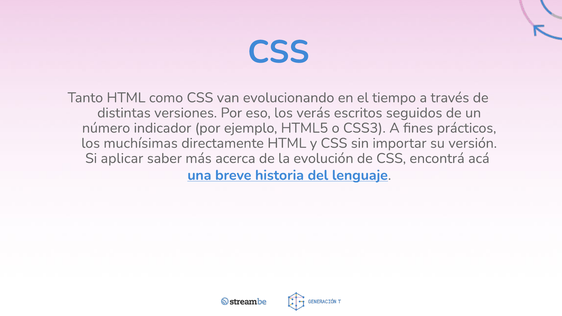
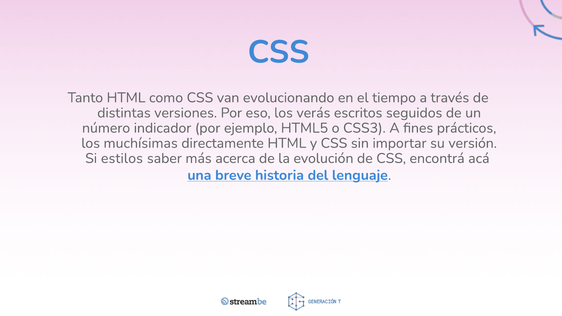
aplicar: aplicar -> estilos (122, 158)
